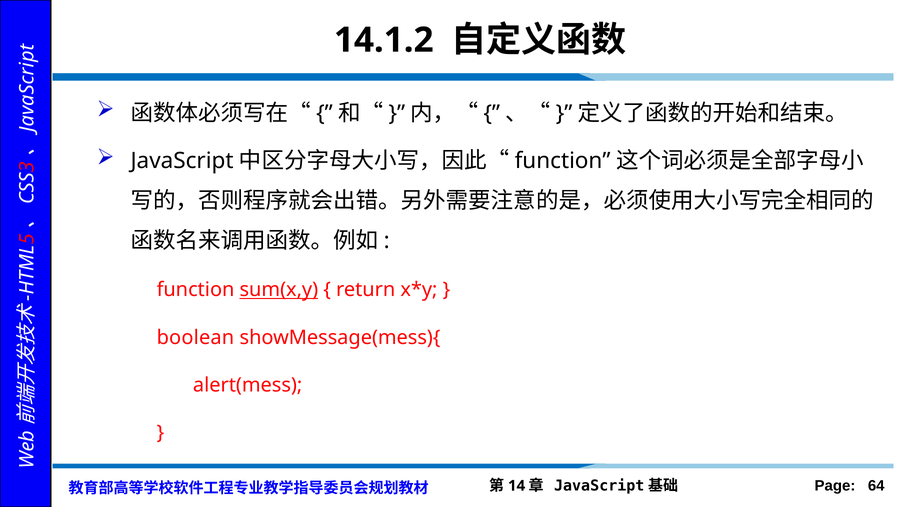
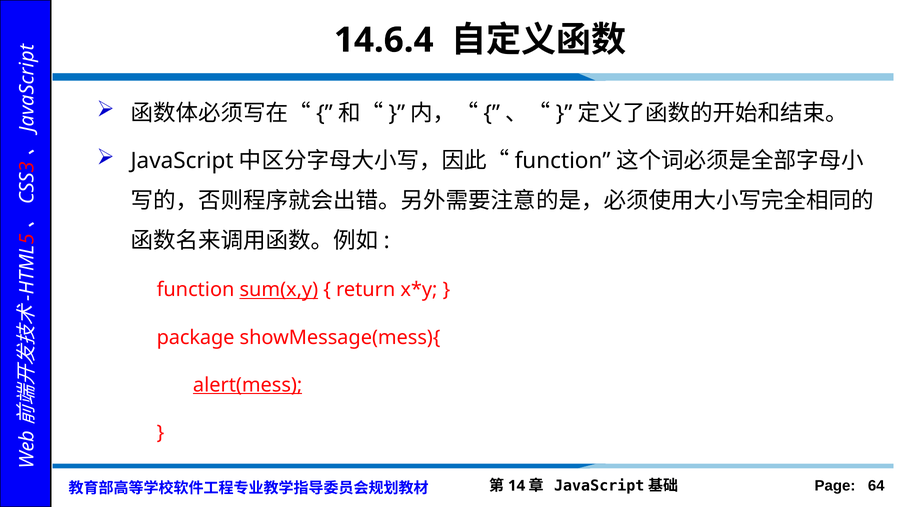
14.1.2: 14.1.2 -> 14.6.4 (384, 40)
boolean: boolean -> package (196, 337)
alert(mess underline: none -> present (248, 385)
